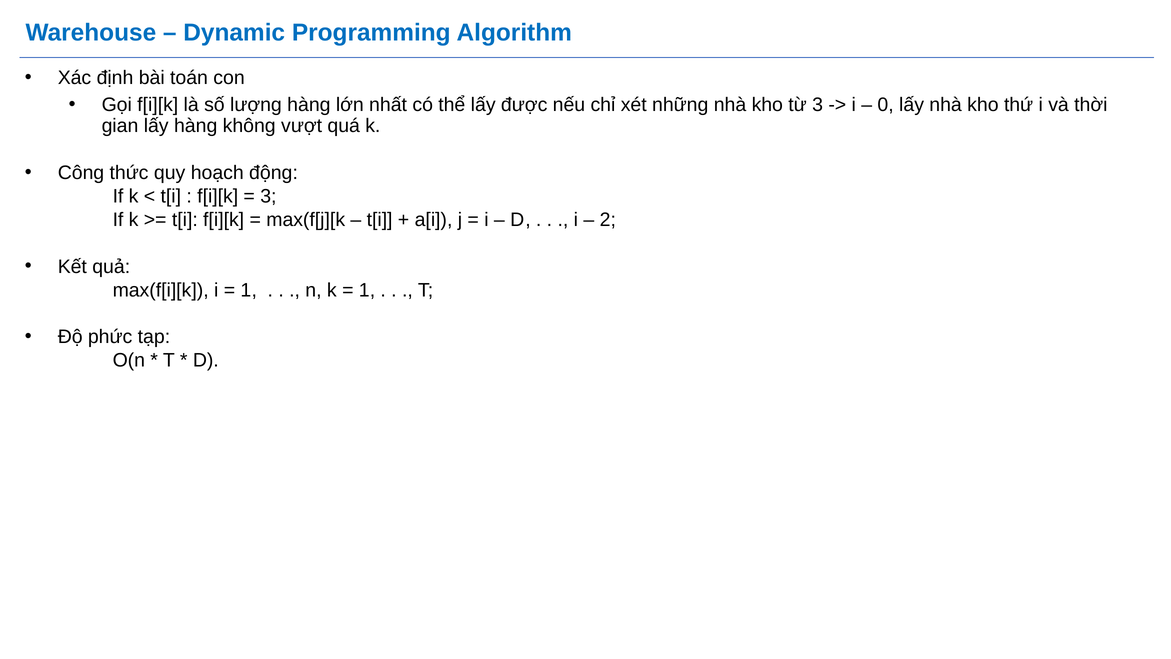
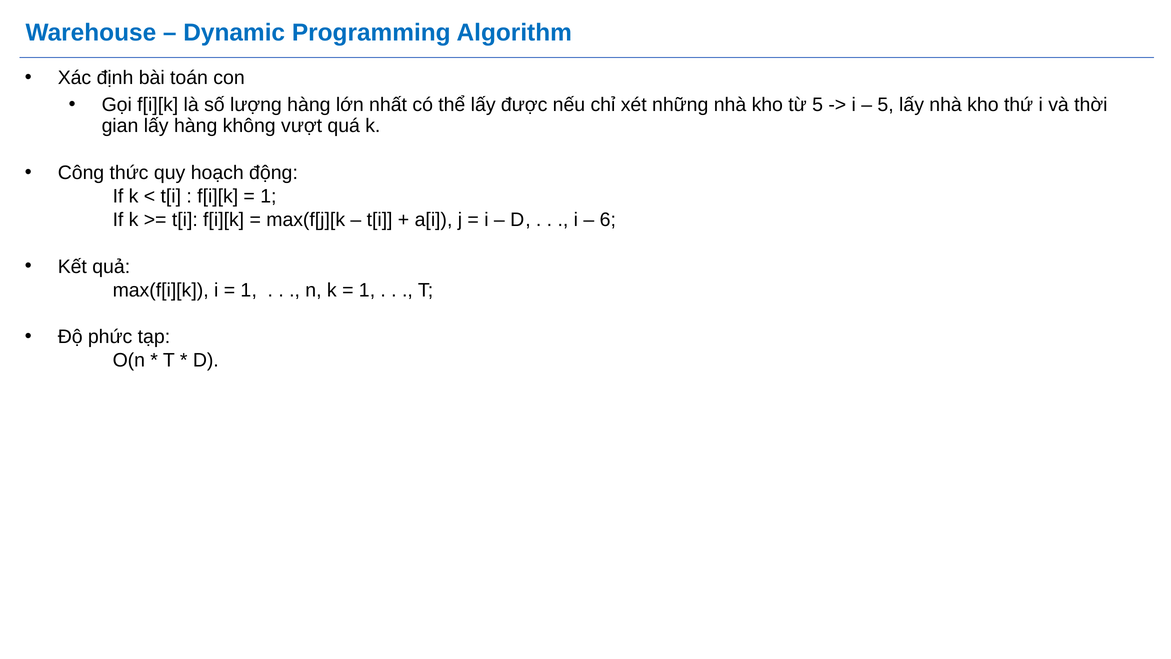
từ 3: 3 -> 5 (818, 105)
0: 0 -> 5 (886, 105)
3: 3 -> 1 (268, 196)
2: 2 -> 6 (608, 220)
